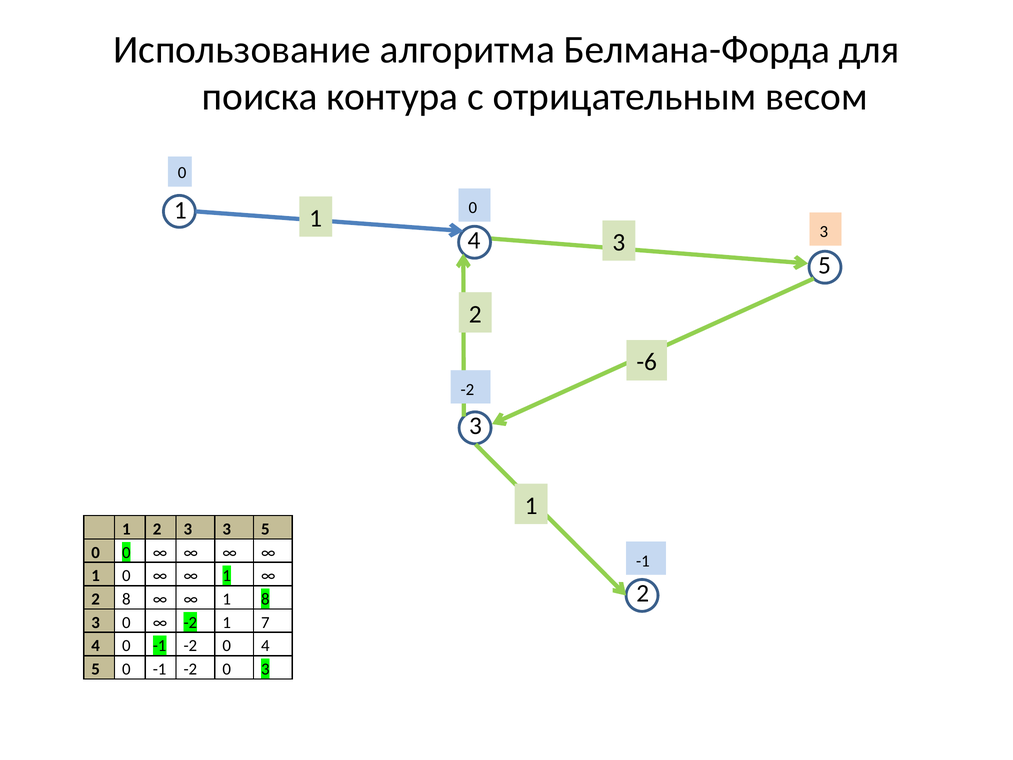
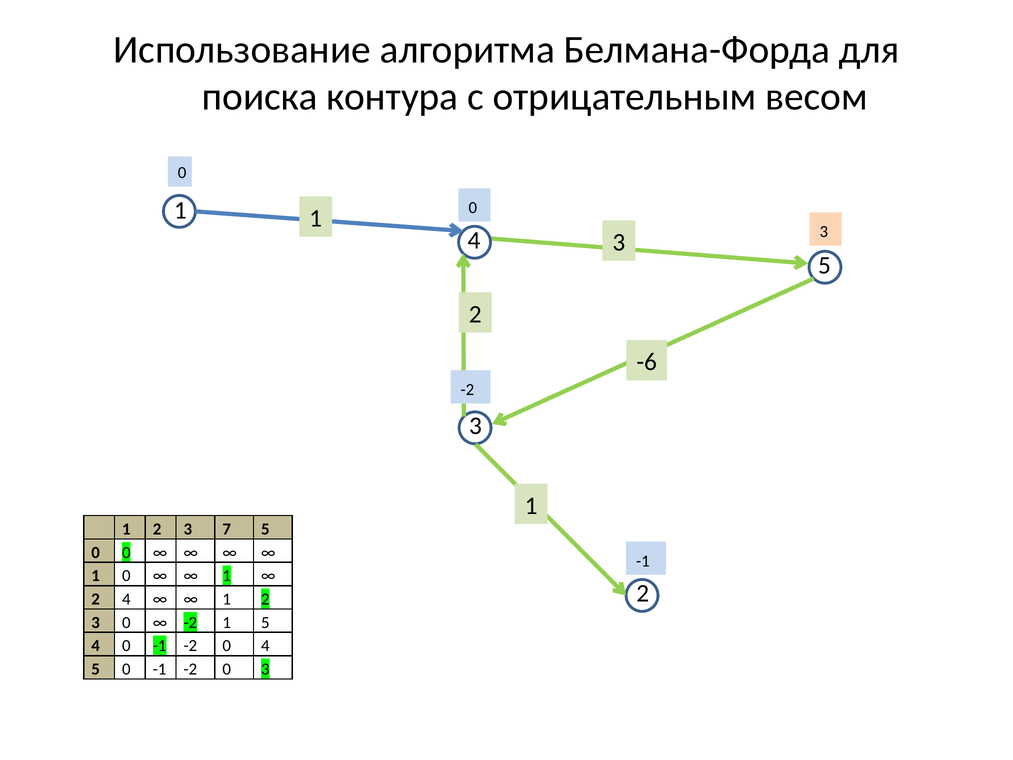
3 3: 3 -> 7 (227, 529)
8: 8 -> 4 (126, 599)
8: 8 -> 2 (265, 599)
1 7: 7 -> 5 (265, 622)
